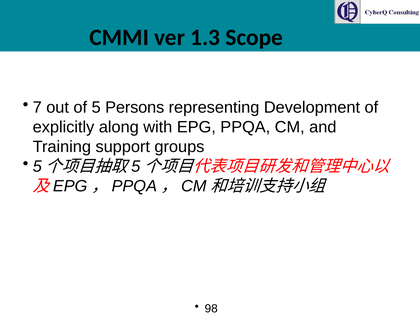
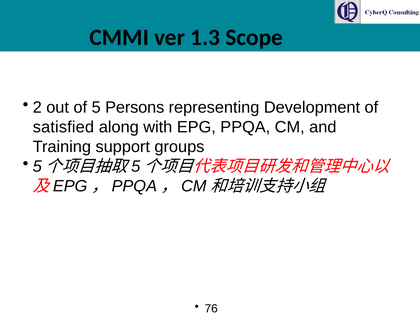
7: 7 -> 2 (37, 107)
explicitly: explicitly -> satisfied (63, 127)
98: 98 -> 76 (211, 308)
